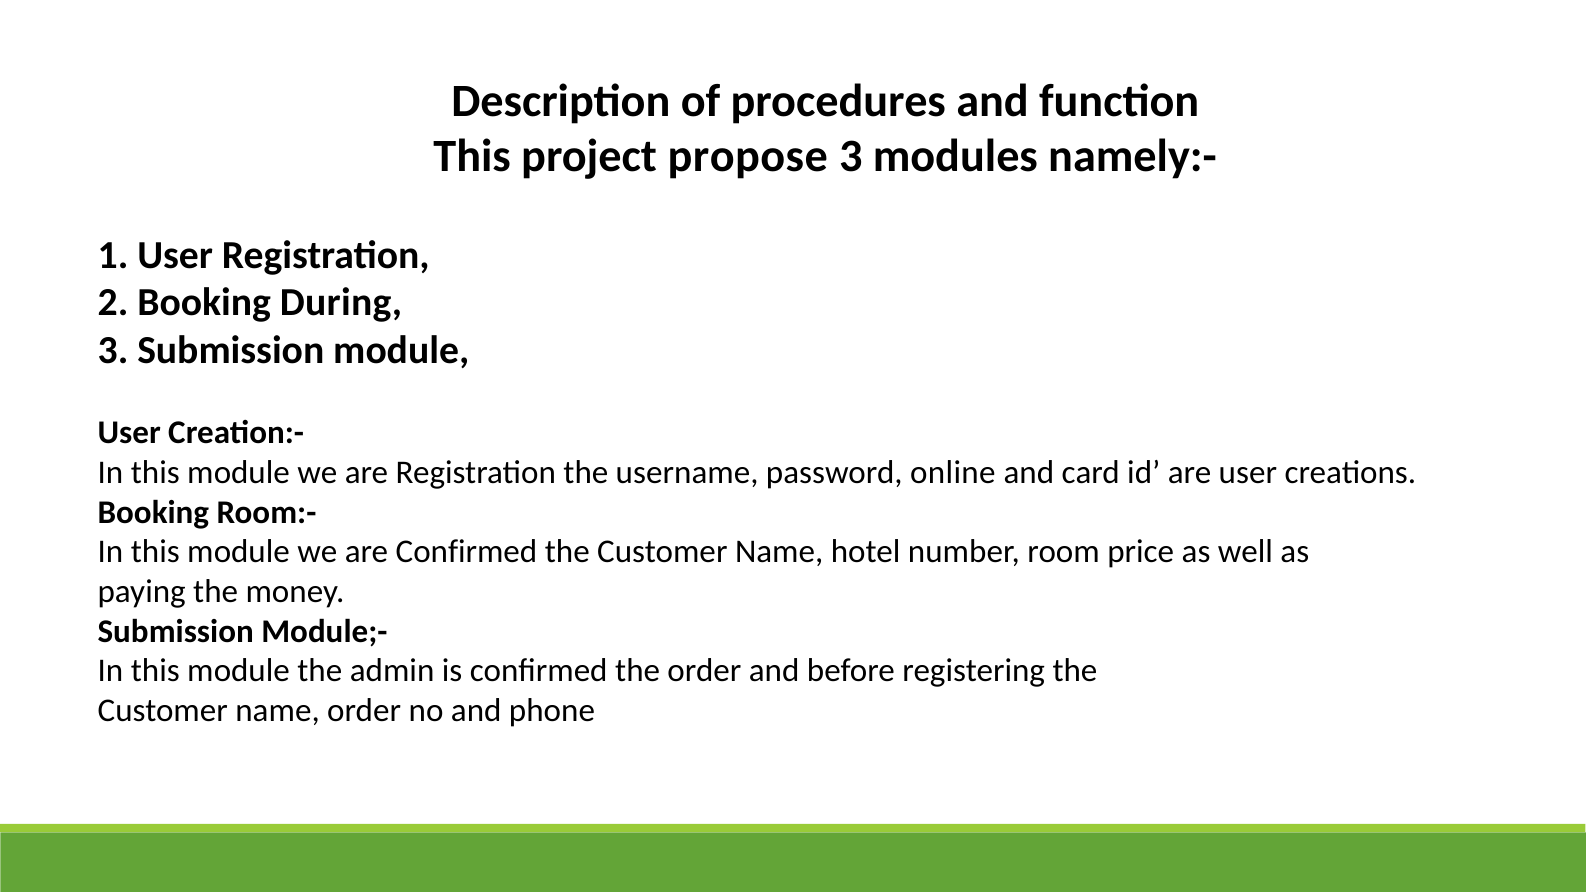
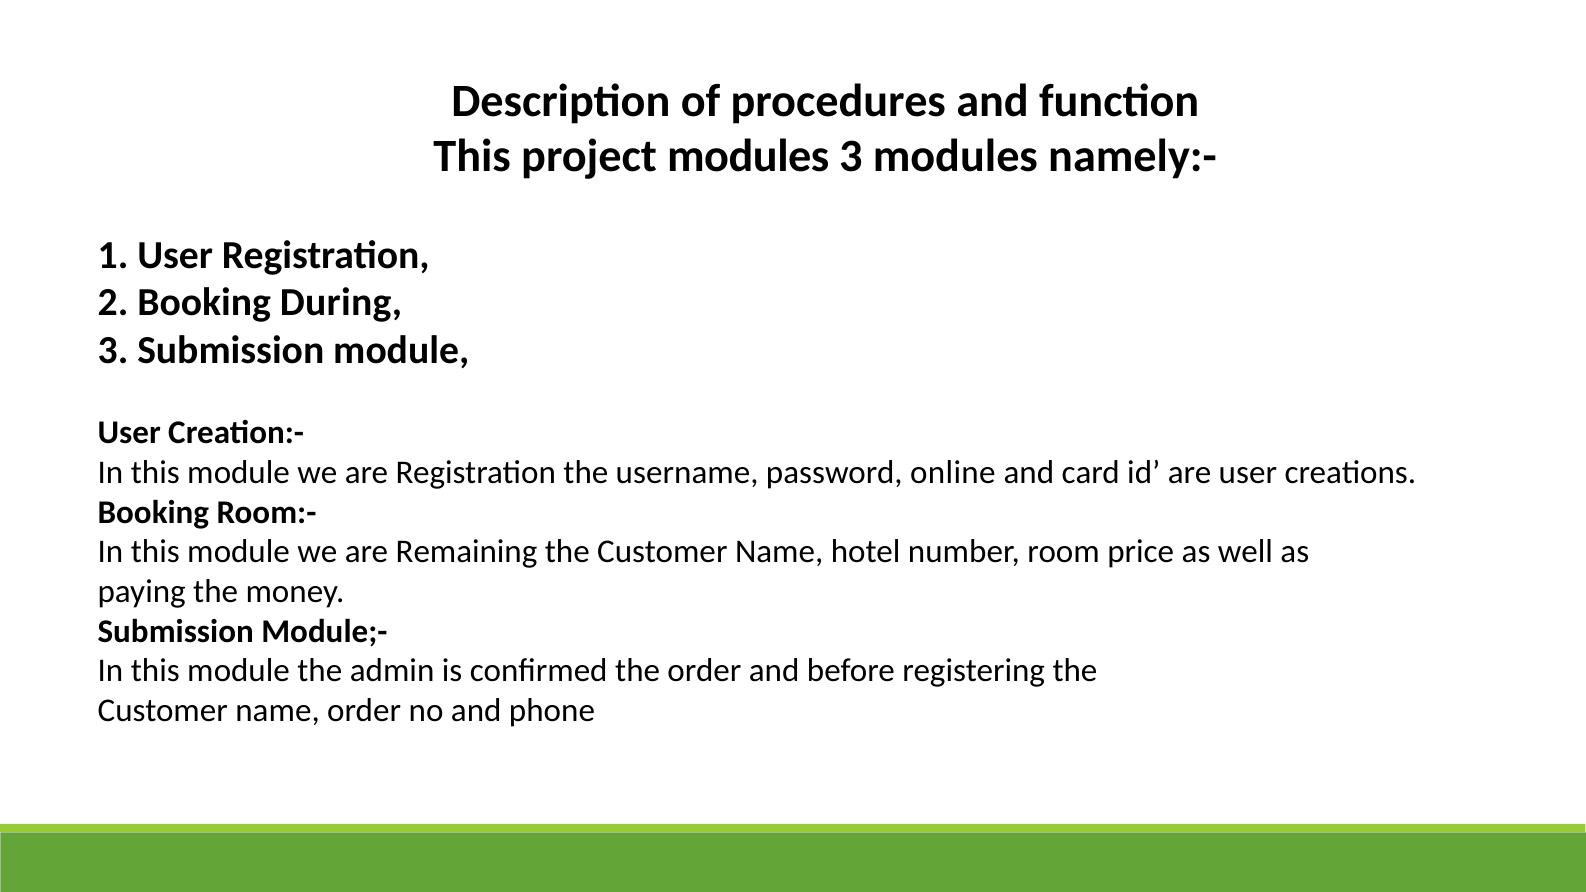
project propose: propose -> modules (748, 156)
are Confirmed: Confirmed -> Remaining (466, 552)
